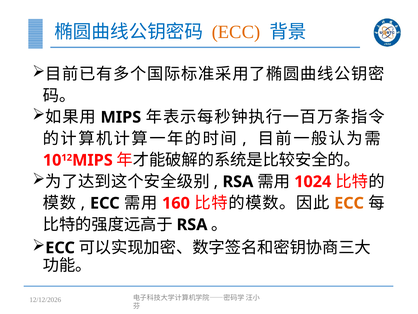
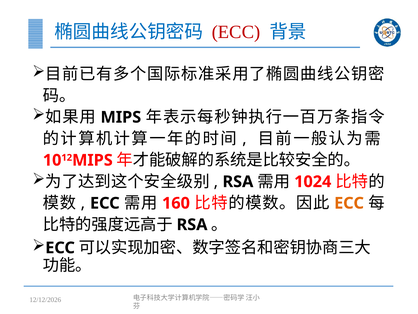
ECC colour: orange -> red (236, 32)
